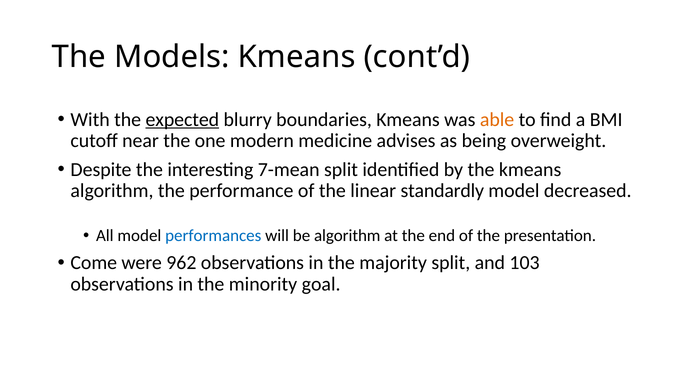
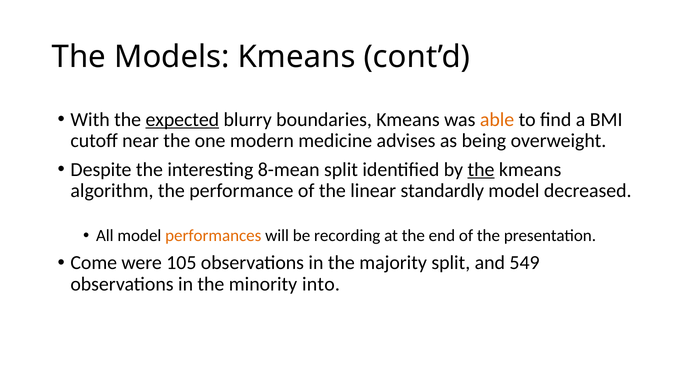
7-mean: 7-mean -> 8-mean (289, 169)
the underline: none -> present (481, 169)
performances colour: blue -> orange (213, 236)
be algorithm: algorithm -> recording (347, 236)
962: 962 -> 105 (181, 263)
103: 103 -> 549 (525, 263)
goal: goal -> into (321, 284)
